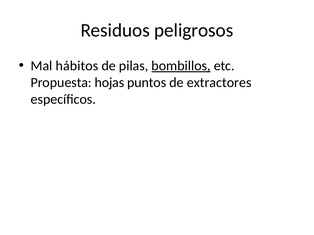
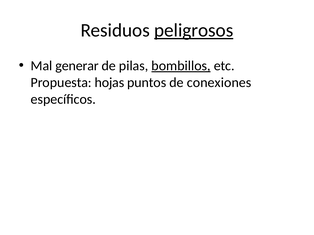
peligrosos underline: none -> present (194, 30)
hábitos: hábitos -> generar (77, 66)
extractores: extractores -> conexiones (219, 83)
